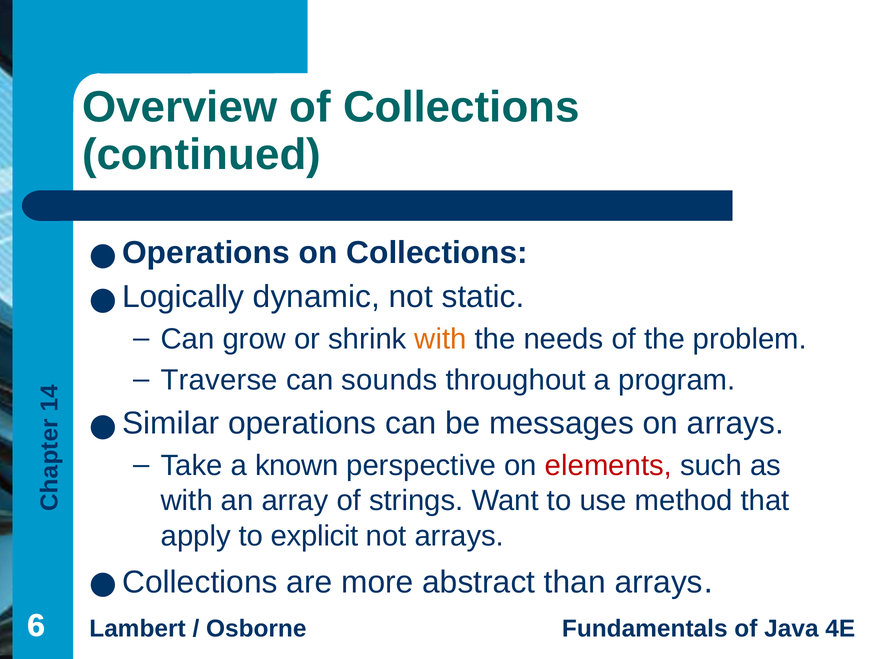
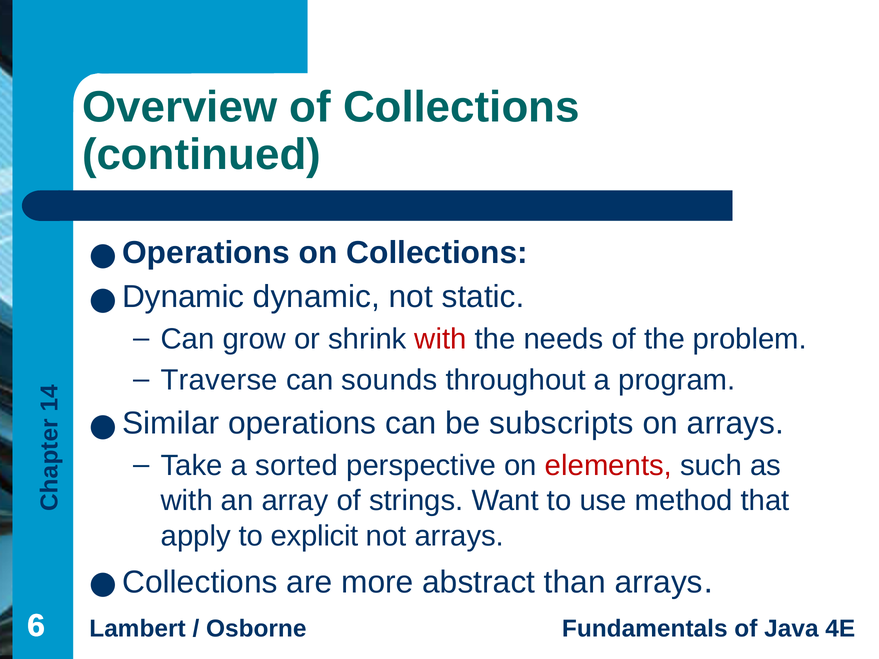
Logically: Logically -> Dynamic (183, 297)
with colour: orange -> red (441, 339)
messages: messages -> subscripts (561, 424)
known: known -> sorted (297, 466)
